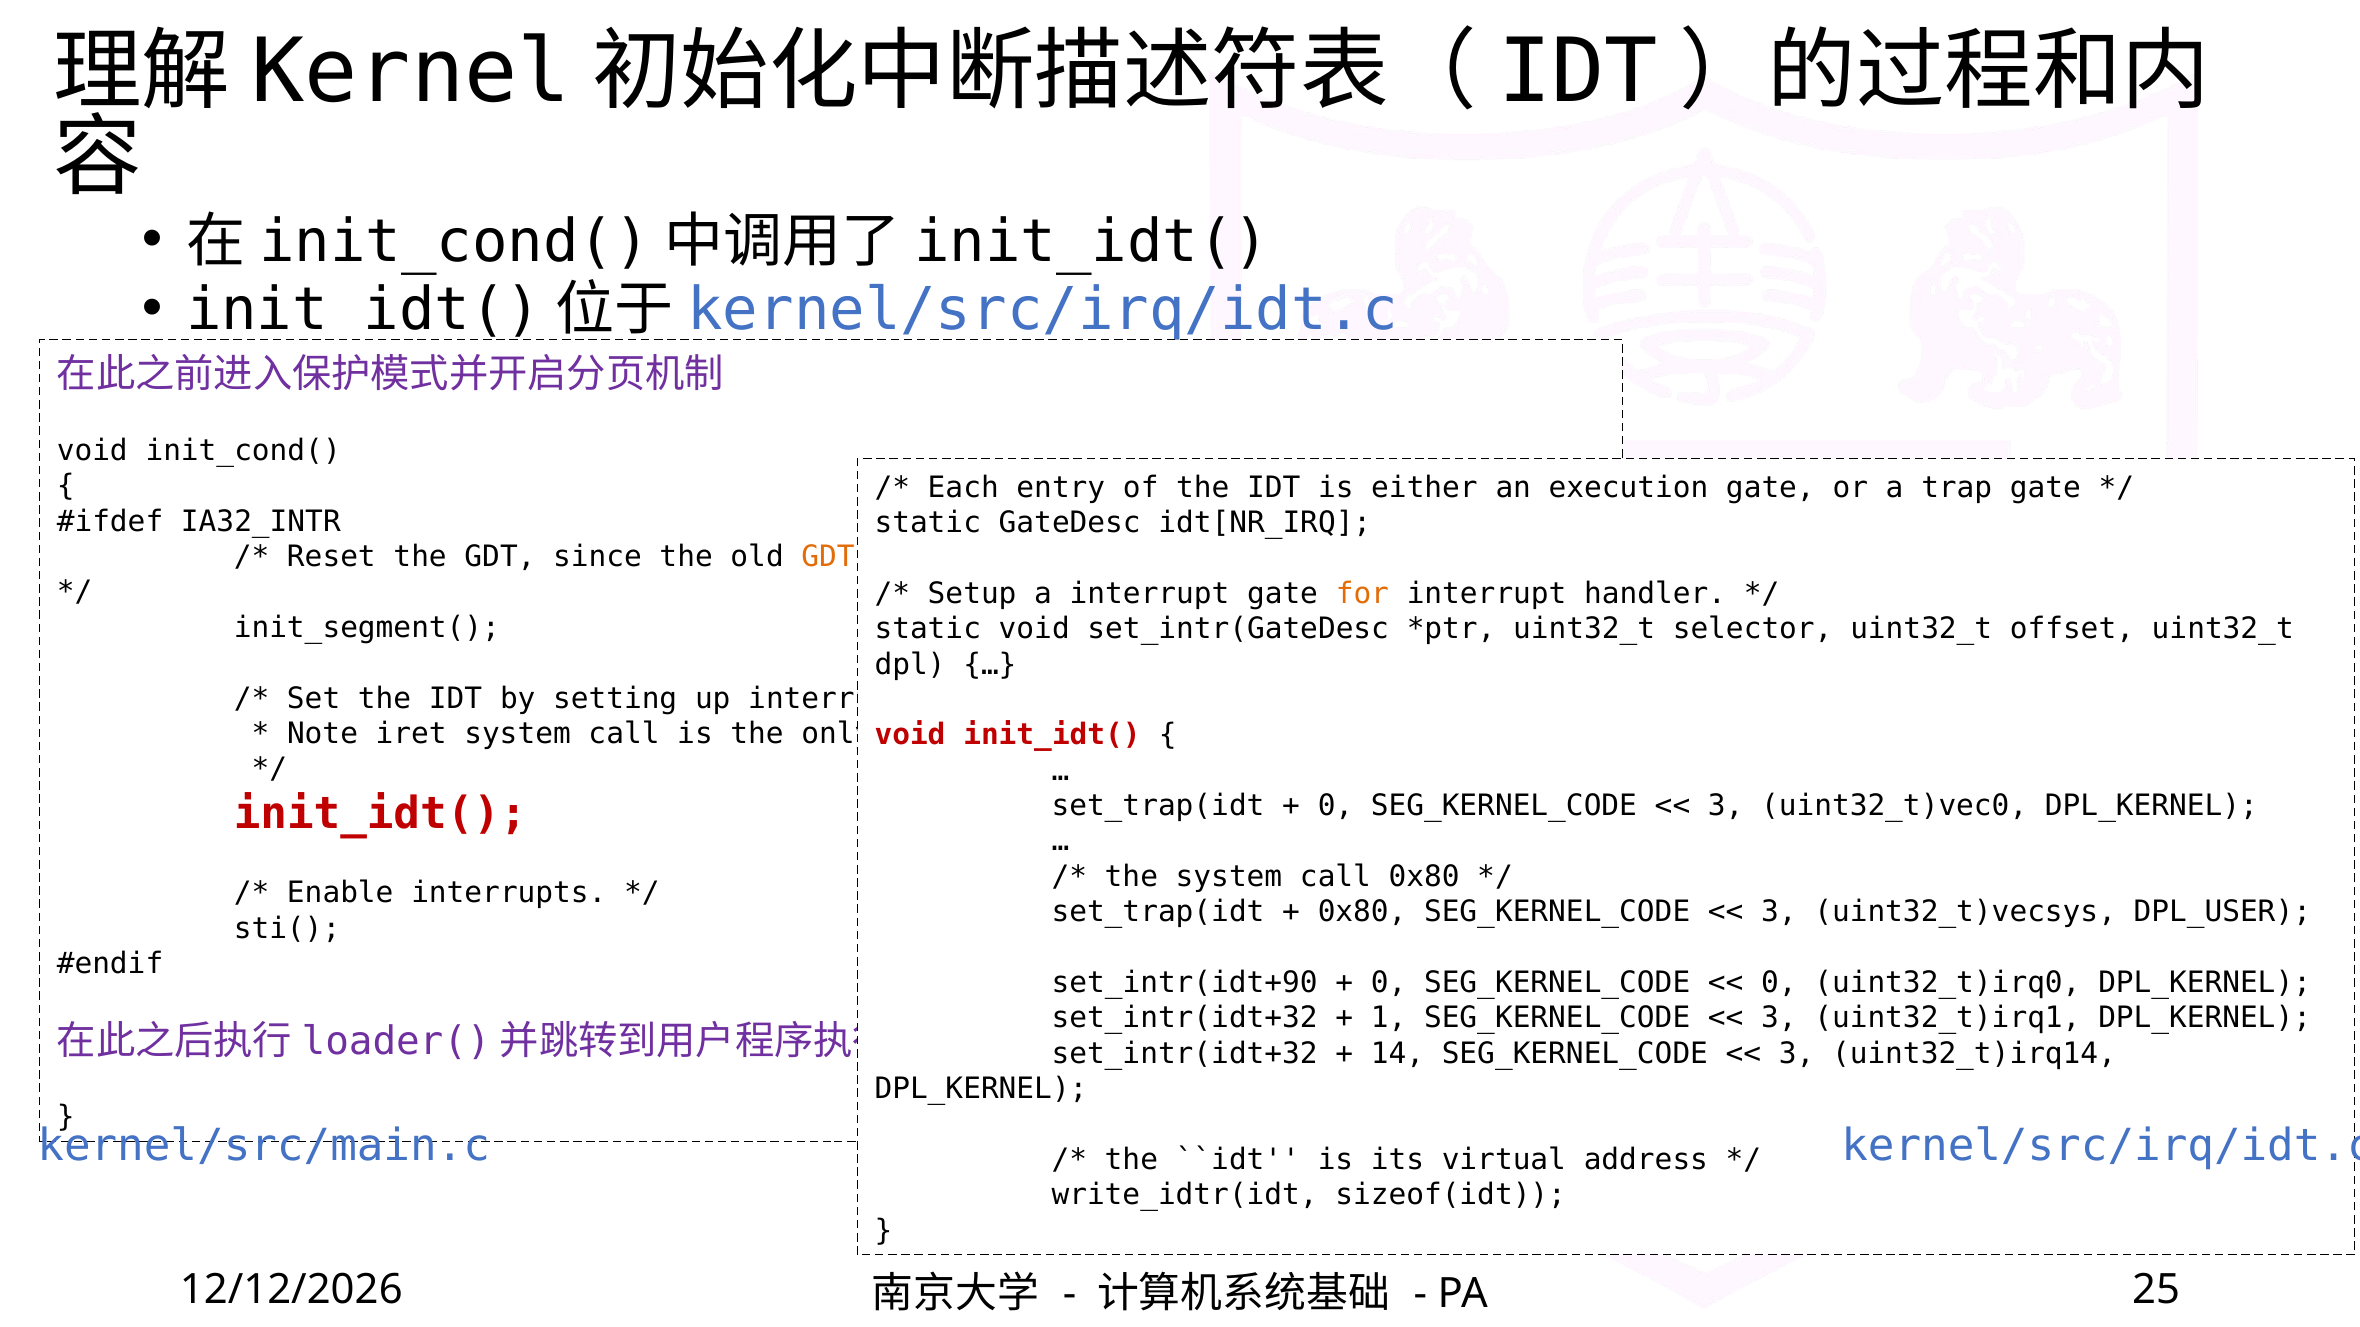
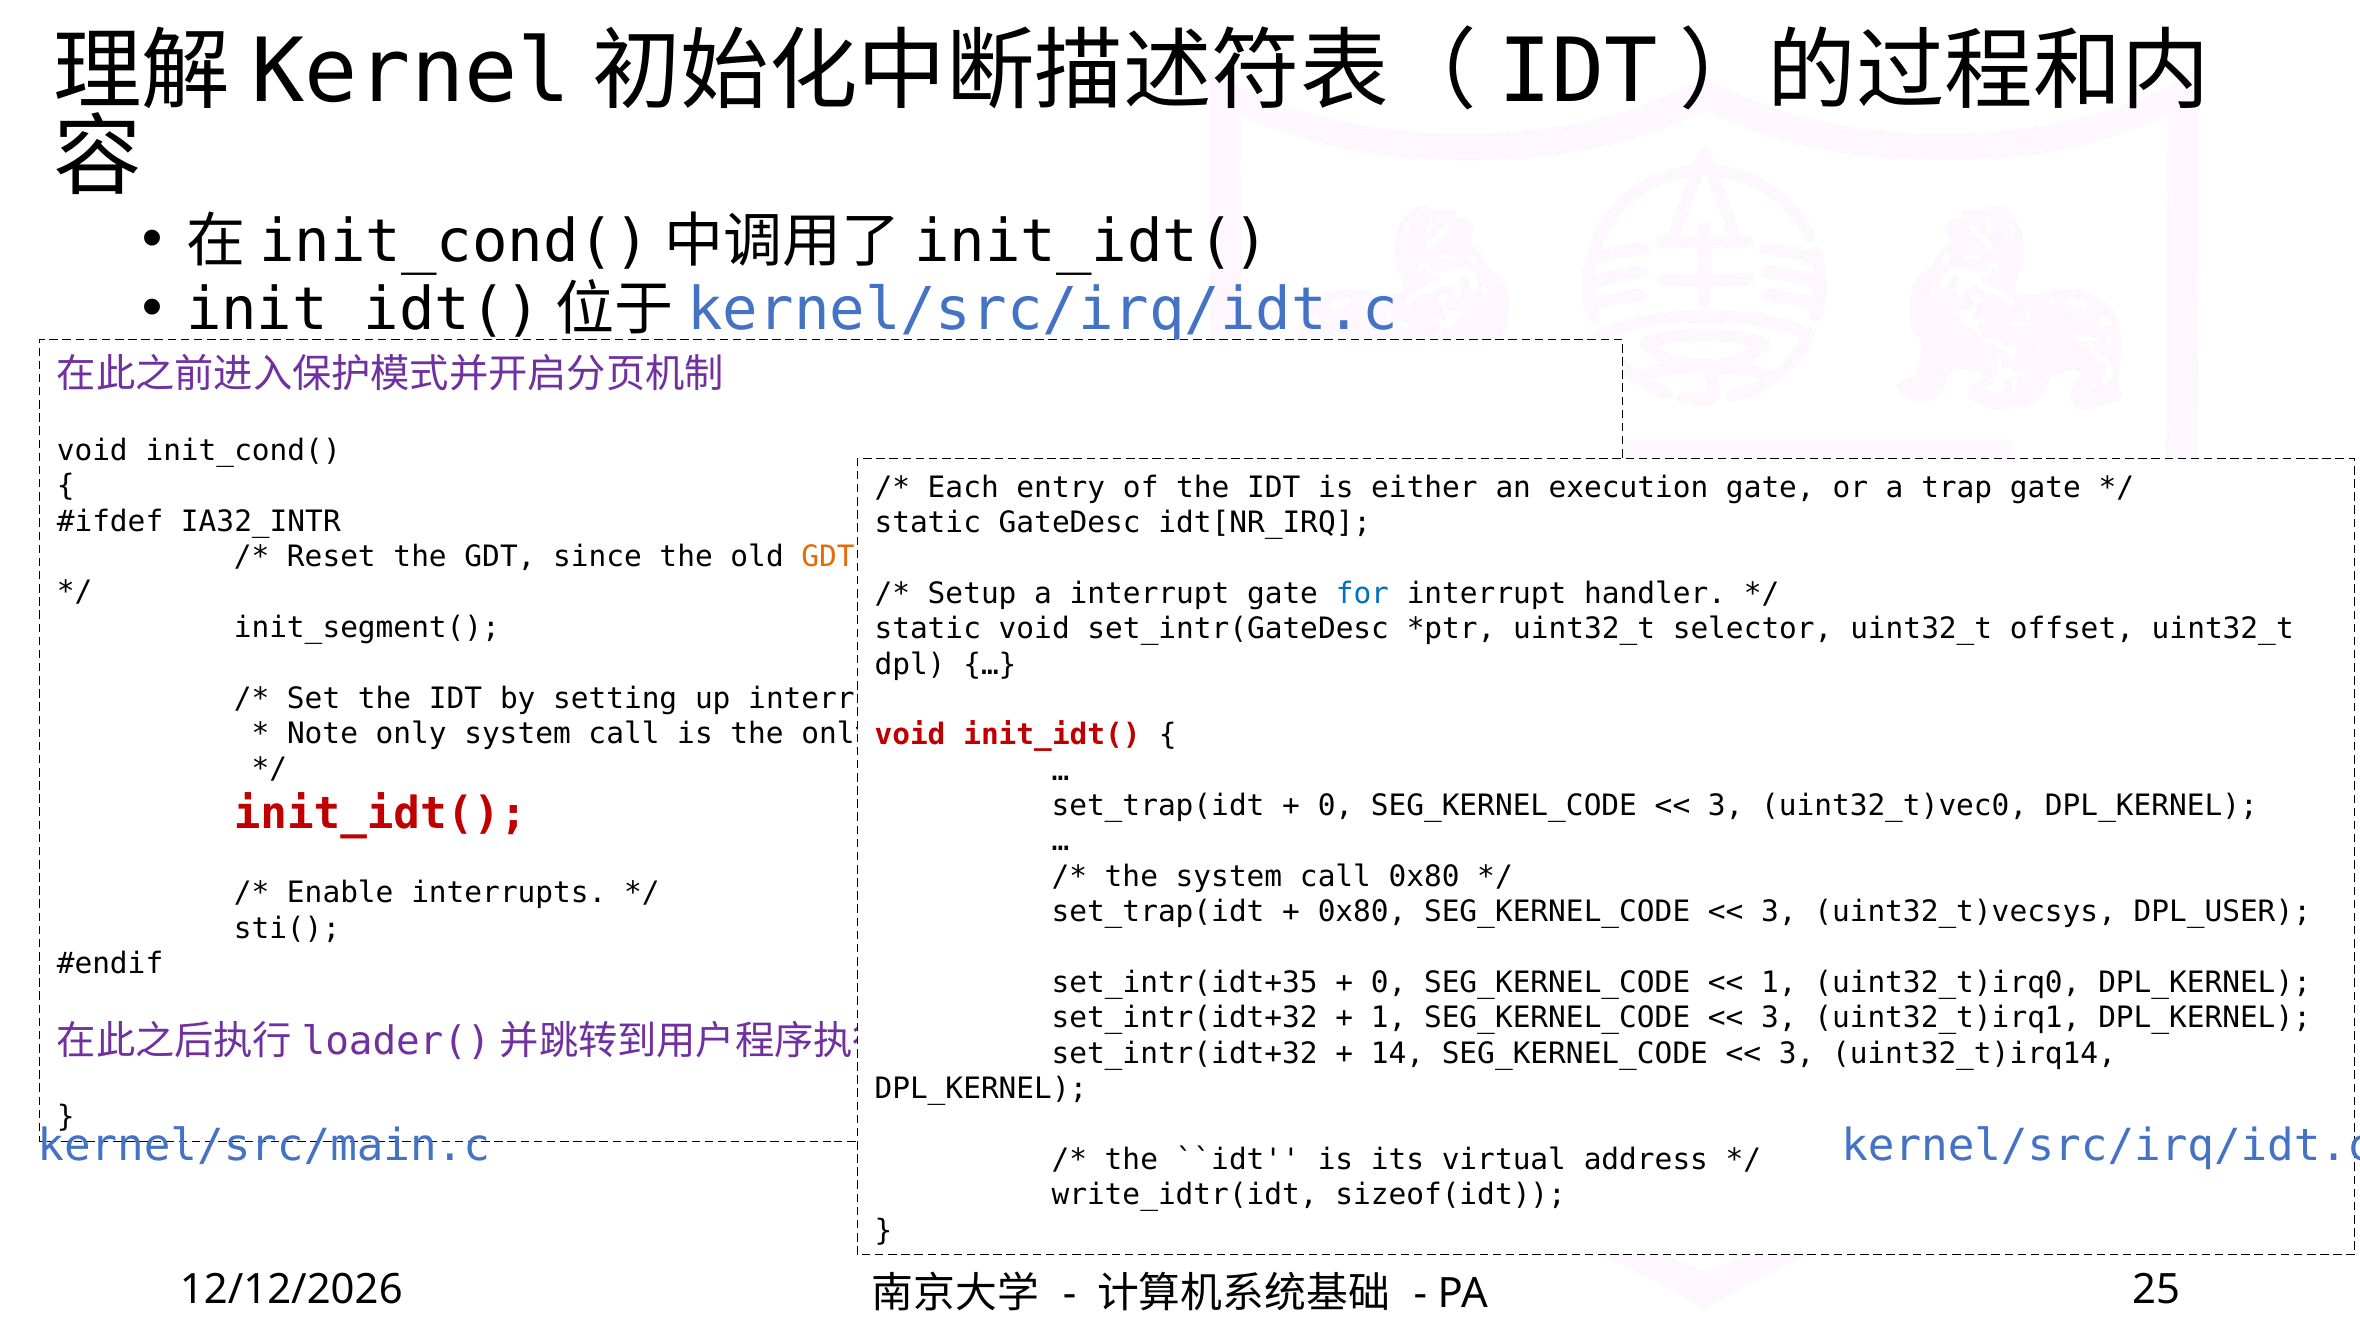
for colour: orange -> blue (1362, 594)
Note iret: iret -> only (411, 734)
set_intr(idt+90: set_intr(idt+90 -> set_intr(idt+35 (1185, 983)
0: 0 -> 1 (1779, 983)
